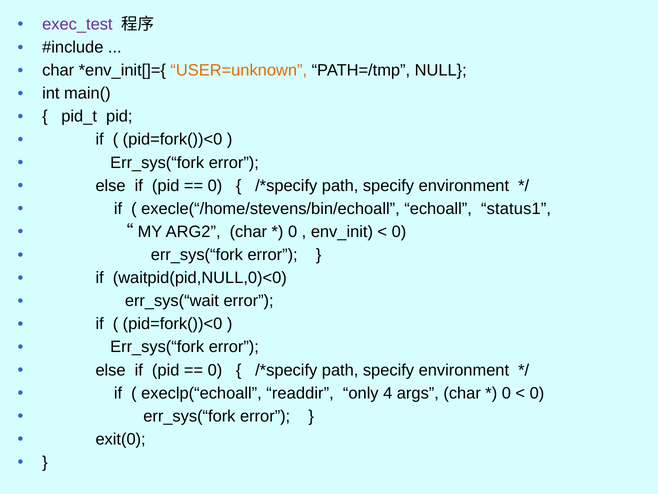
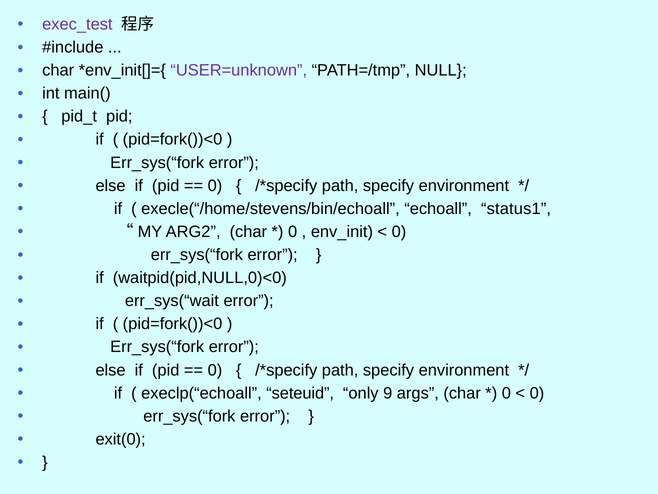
USER=unknown colour: orange -> purple (239, 70)
readdir: readdir -> seteuid (300, 393)
4: 4 -> 9 (388, 393)
